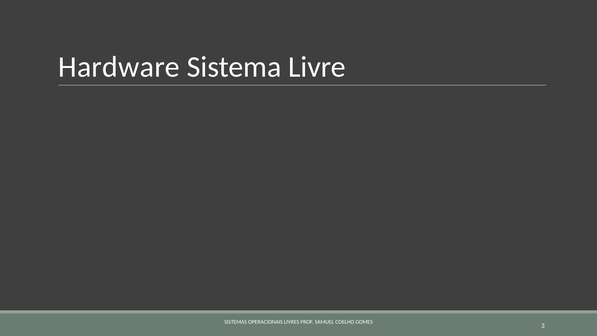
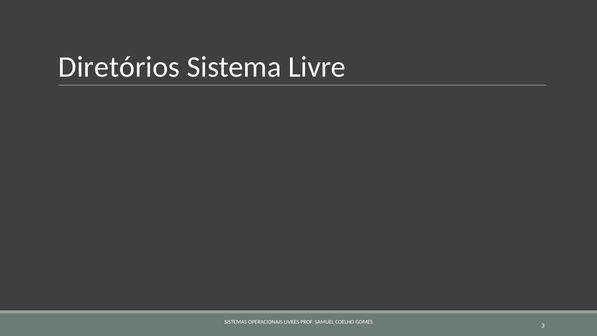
Hardware: Hardware -> Diretórios (119, 67)
